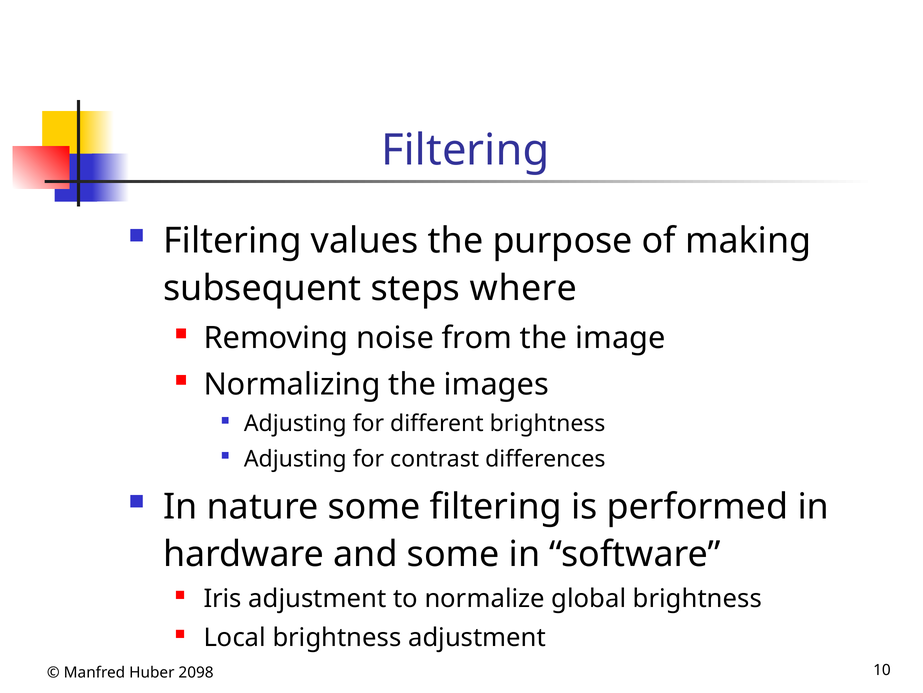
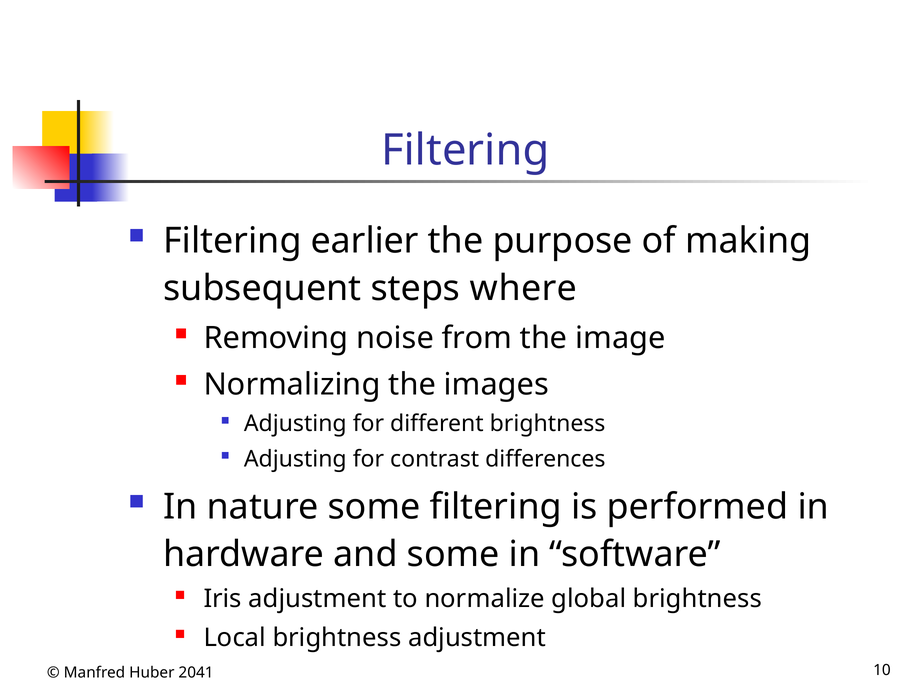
values: values -> earlier (365, 241)
2098: 2098 -> 2041 (196, 672)
